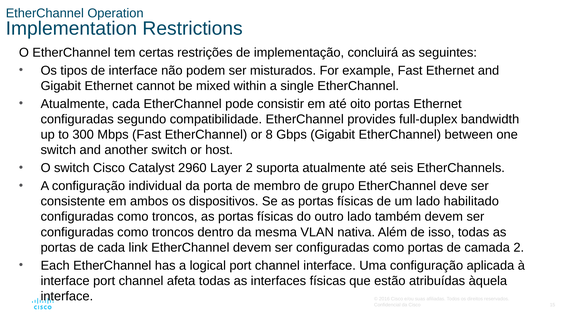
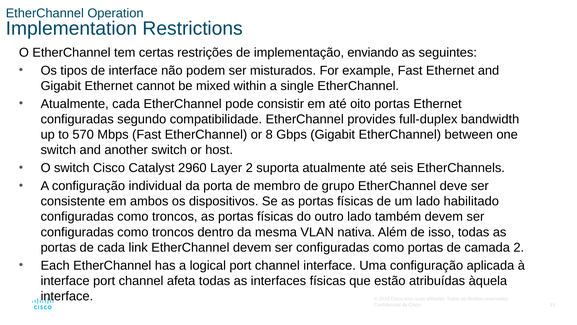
concluirá: concluirá -> enviando (373, 52)
300: 300 -> 570 (83, 134)
